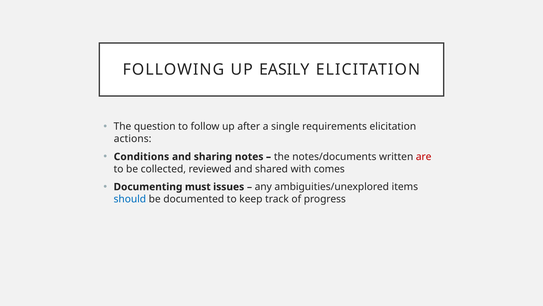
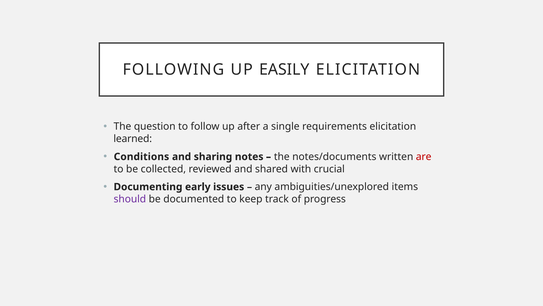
actions: actions -> learned (133, 139)
comes: comes -> crucial (329, 169)
must: must -> early (198, 187)
should colour: blue -> purple (130, 199)
